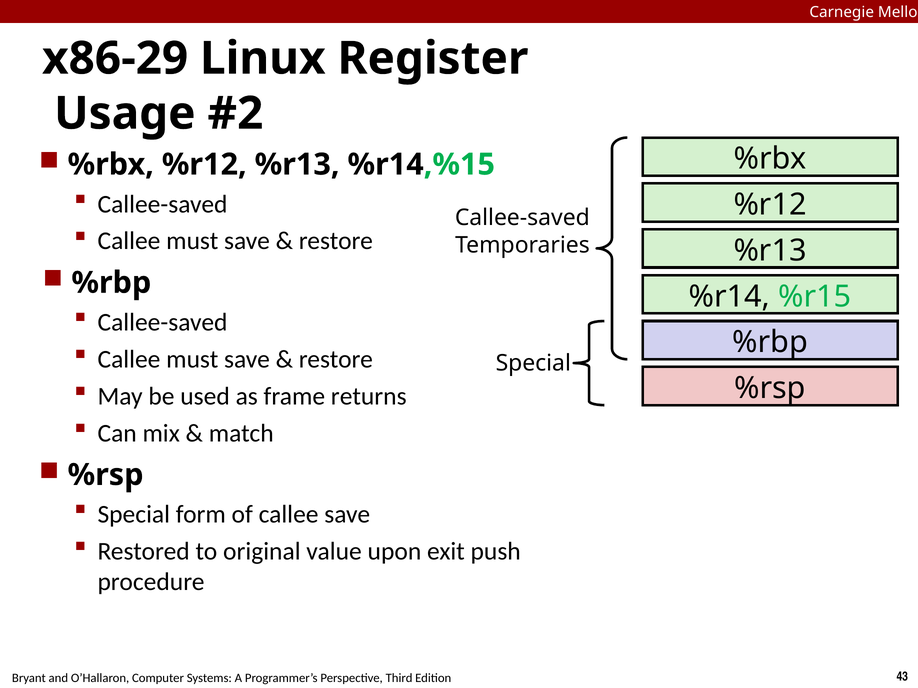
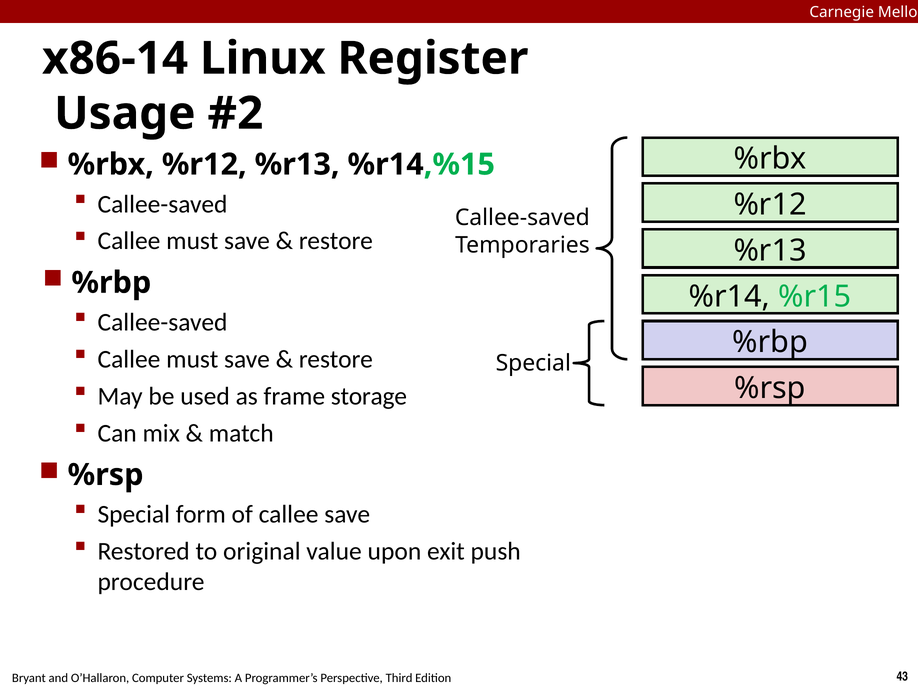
x86-29: x86-29 -> x86-14 (115, 59)
returns: returns -> storage (369, 397)
